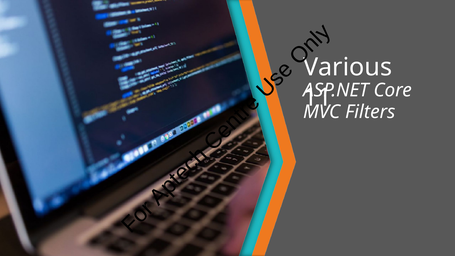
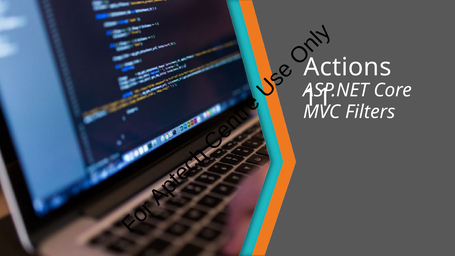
Various: Various -> Actions (348, 67)
